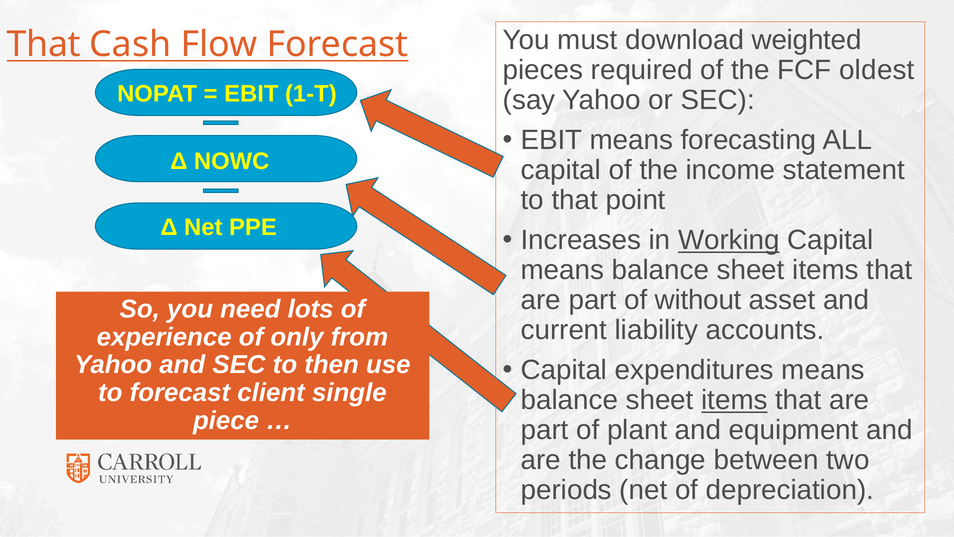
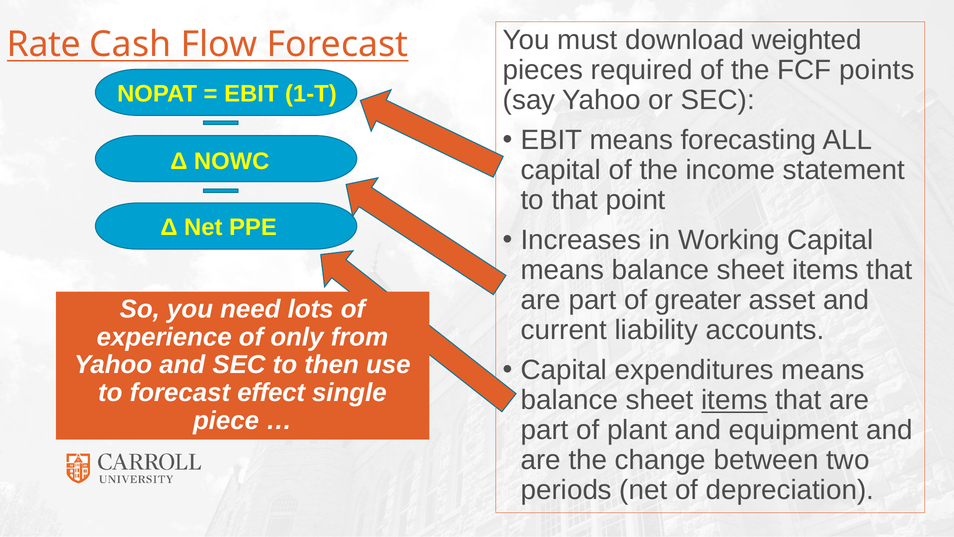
That: That -> Rate (44, 44)
oldest: oldest -> points (877, 70)
Working underline: present -> none (729, 240)
without: without -> greater (698, 300)
client: client -> effect (271, 393)
